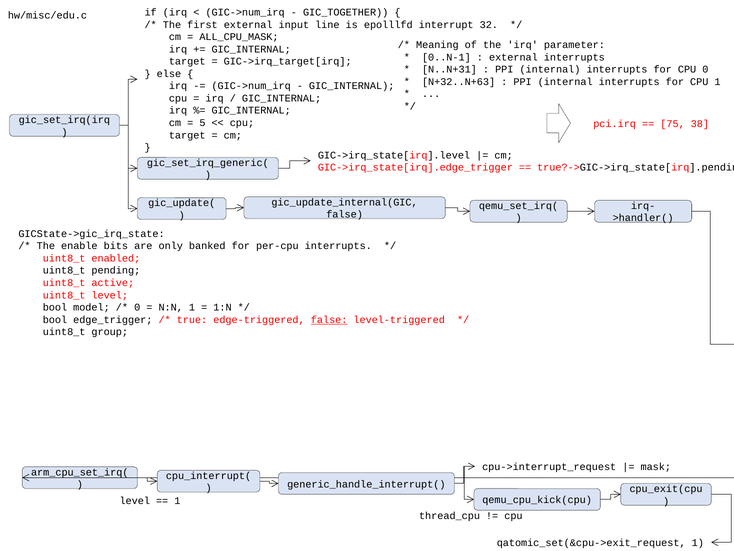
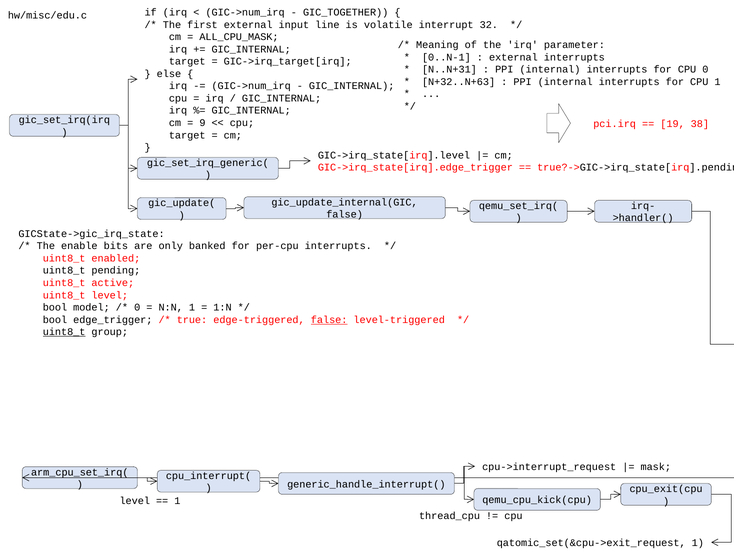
epolllfd: epolllfd -> volatile (388, 25)
5: 5 -> 9 (202, 123)
75: 75 -> 19 (673, 124)
uint8_t underline: none -> present (64, 332)
